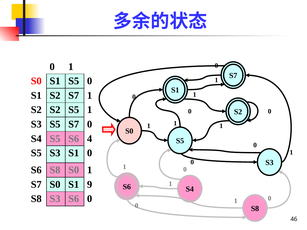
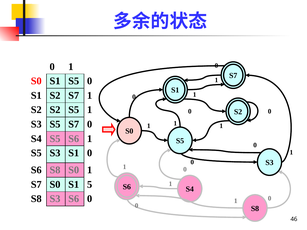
S6 4: 4 -> 1 (90, 139)
9: 9 -> 5 (90, 185)
